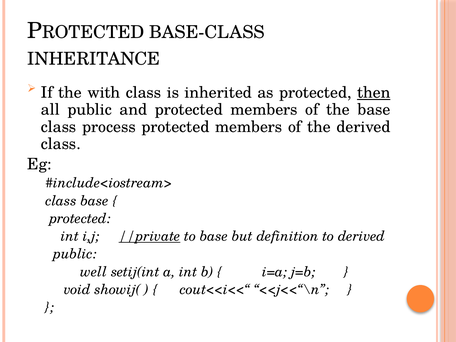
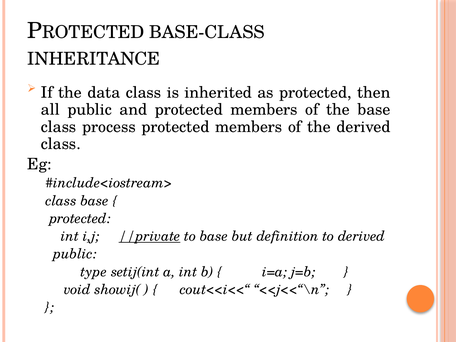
with: with -> data (104, 93)
then underline: present -> none (374, 93)
well: well -> type (94, 272)
